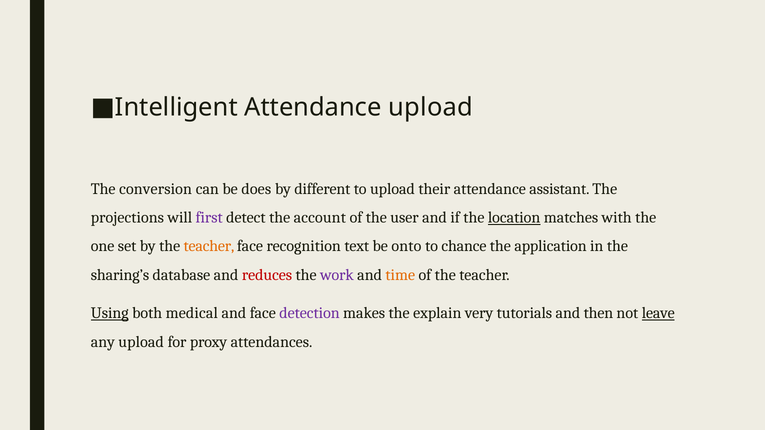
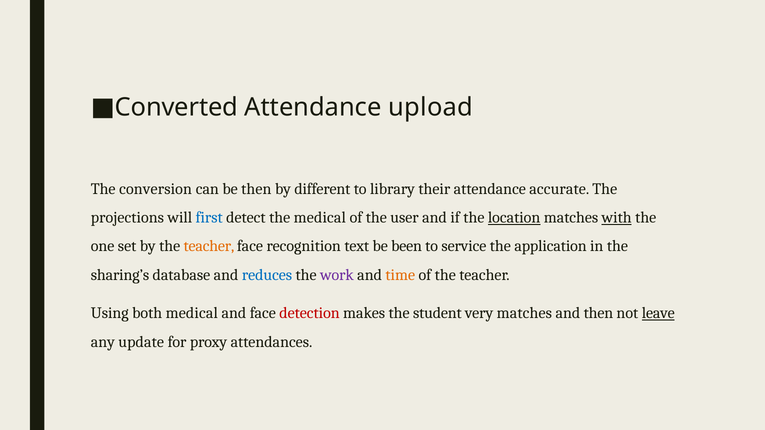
Intelligent: Intelligent -> Converted (176, 107)
be does: does -> then (256, 189)
to upload: upload -> library (392, 189)
assistant: assistant -> accurate (559, 189)
first colour: purple -> blue (209, 218)
the account: account -> medical (320, 218)
with underline: none -> present (617, 218)
onto: onto -> been (407, 246)
chance: chance -> service (464, 246)
reduces colour: red -> blue (267, 275)
Using underline: present -> none (110, 313)
detection colour: purple -> red (310, 313)
explain: explain -> student (437, 313)
very tutorials: tutorials -> matches (524, 313)
any upload: upload -> update (141, 342)
